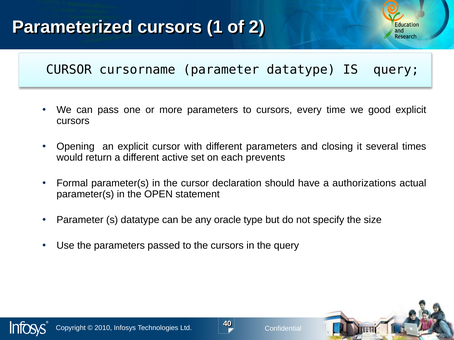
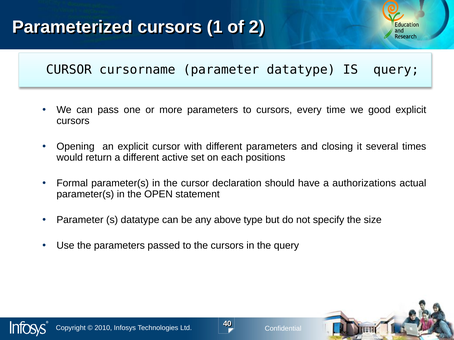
prevents: prevents -> positions (266, 158)
oracle: oracle -> above (228, 220)
